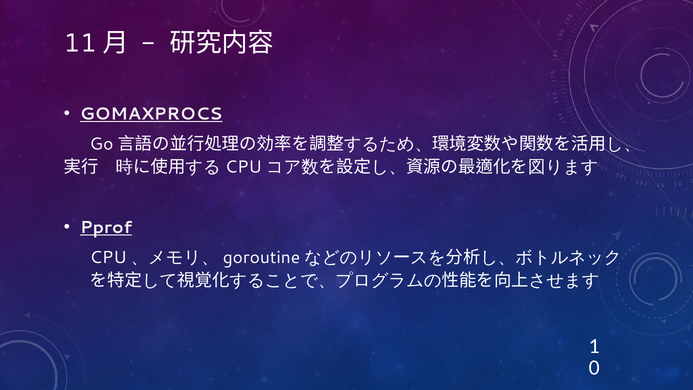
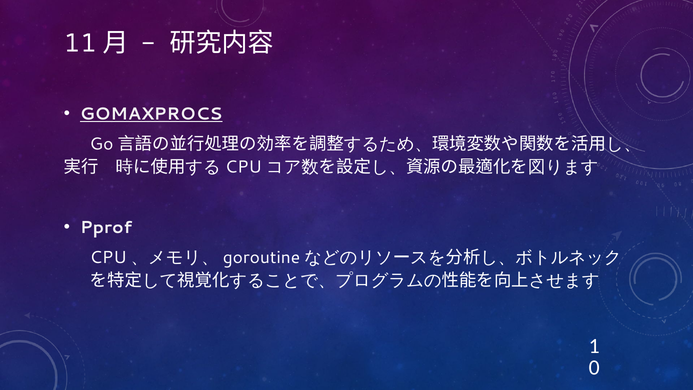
Pprof underline: present -> none (106, 227)
